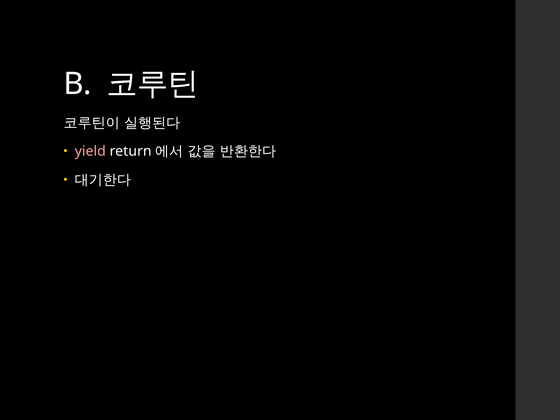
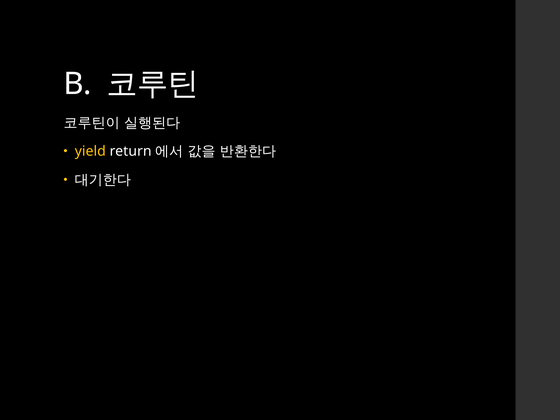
yield colour: pink -> yellow (90, 151)
